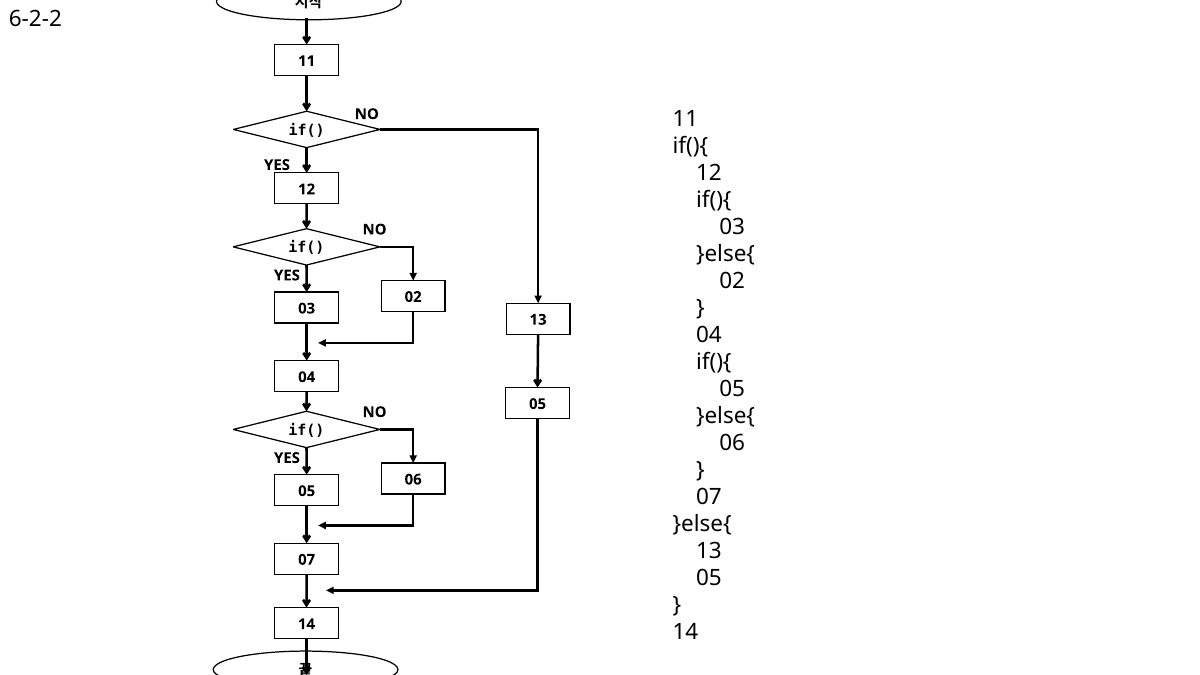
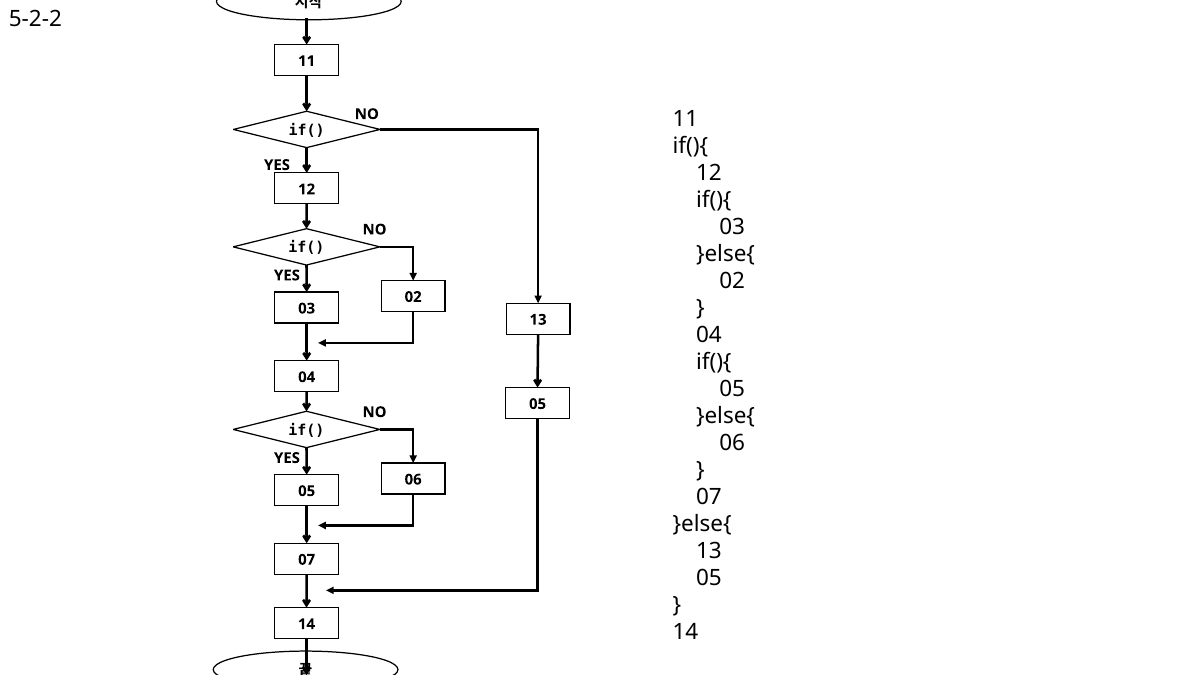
6-2-2: 6-2-2 -> 5-2-2 (35, 19)
